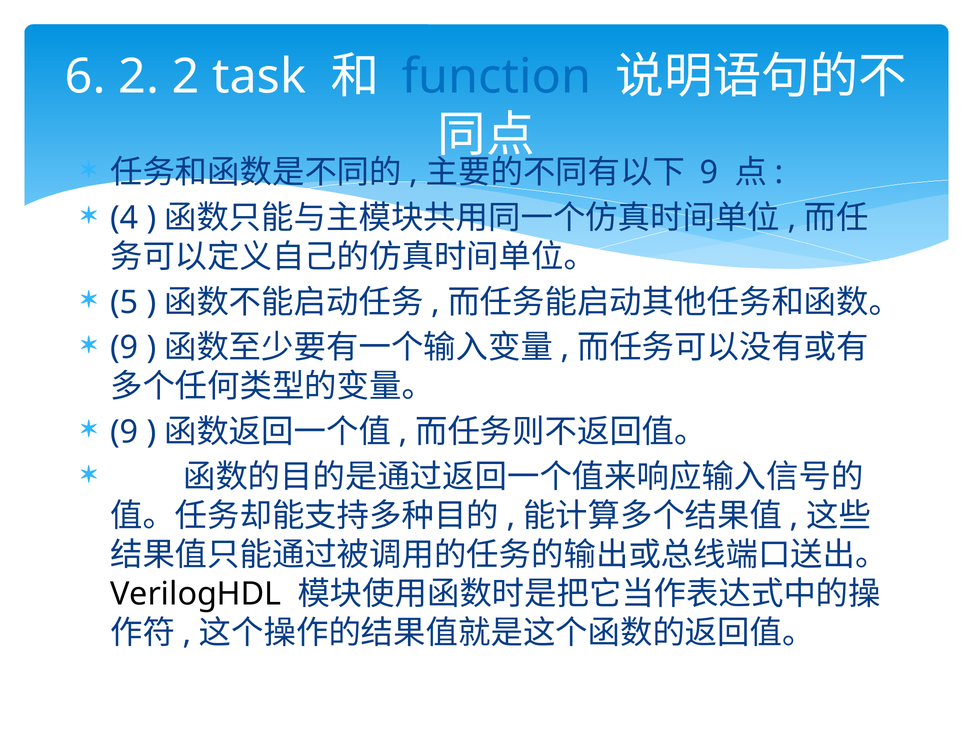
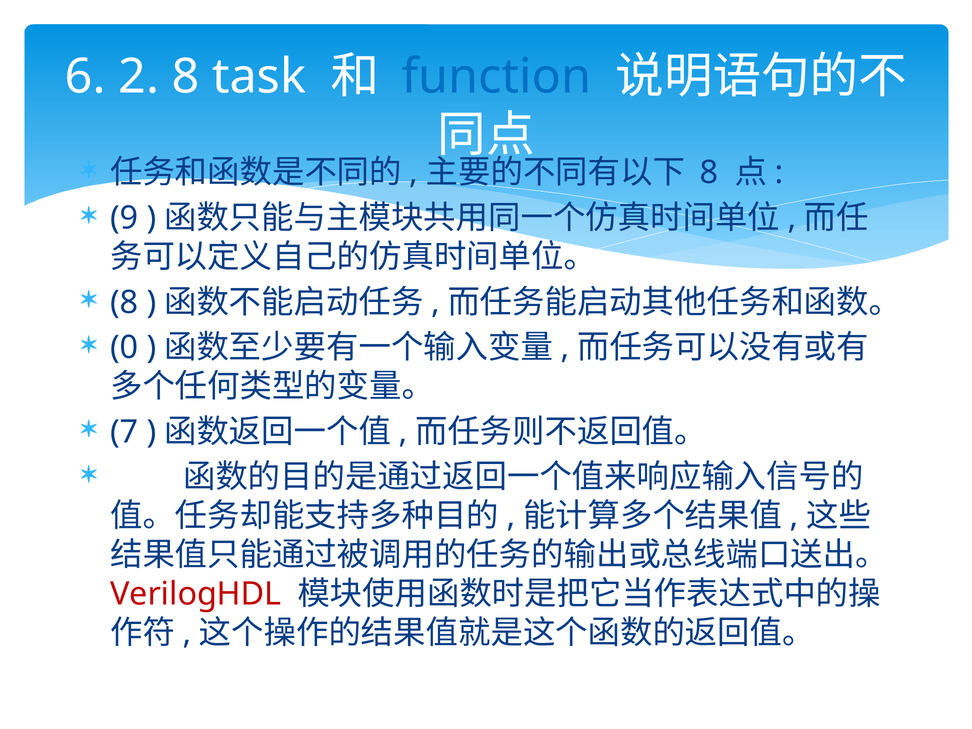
2 2: 2 -> 8 (186, 77)
9: 9 -> 8 (709, 173)
4: 4 -> 9 (124, 218)
5: 5 -> 8 (124, 302)
9: 9 -> 0 (124, 348)
9: 9 -> 7 (124, 432)
VerilogHDL colour: black -> red (196, 594)
